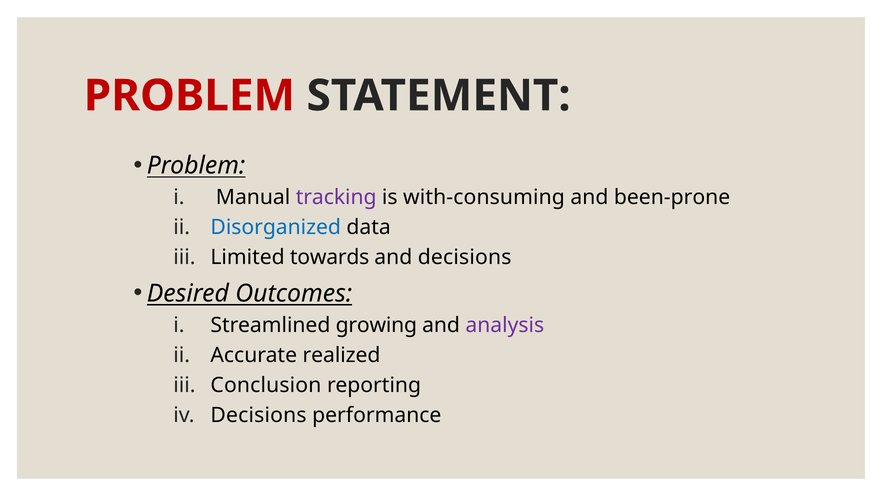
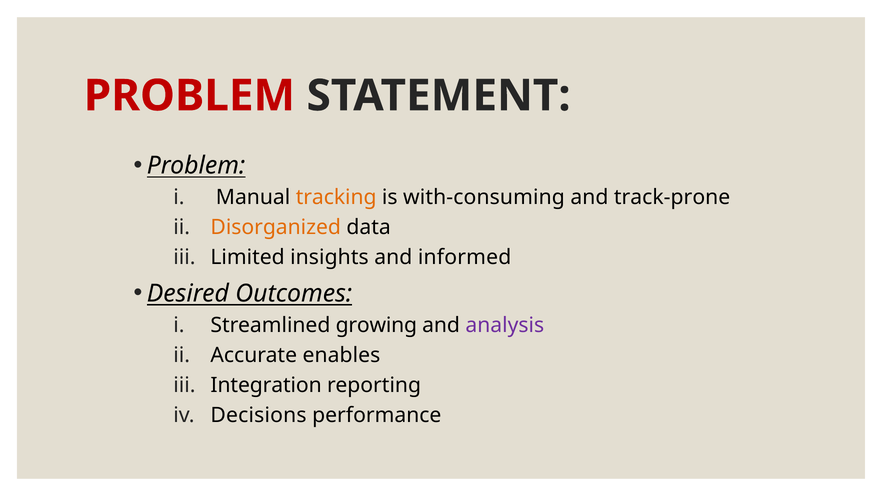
tracking colour: purple -> orange (336, 198)
been-prone: been-prone -> track-prone (672, 198)
Disorganized colour: blue -> orange (276, 227)
towards: towards -> insights (329, 257)
and decisions: decisions -> informed (465, 257)
realized: realized -> enables (341, 355)
Conclusion: Conclusion -> Integration (266, 385)
